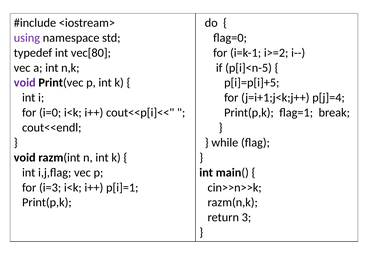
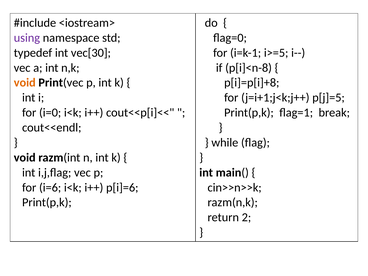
vec[80: vec[80 -> vec[30 (91, 53)
i>=2: i>=2 -> i>=5 (276, 53)
p[i]<n-5: p[i]<n-5 -> p[i]<n-8 (249, 68)
void colour: purple -> orange (25, 83)
p[i]=p[i]+5: p[i]=p[i]+5 -> p[i]=p[i]+8 (252, 83)
p[j]=4: p[j]=4 -> p[j]=5 (329, 98)
i=3: i=3 -> i=6 (50, 187)
p[i]=1: p[i]=1 -> p[i]=6 (122, 187)
3: 3 -> 2 (246, 217)
